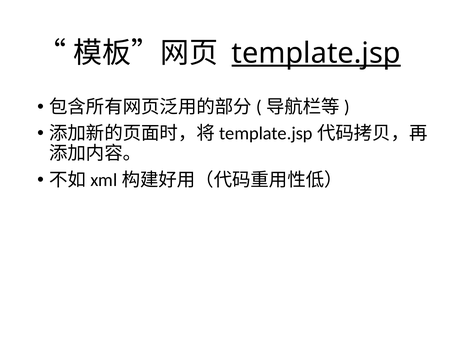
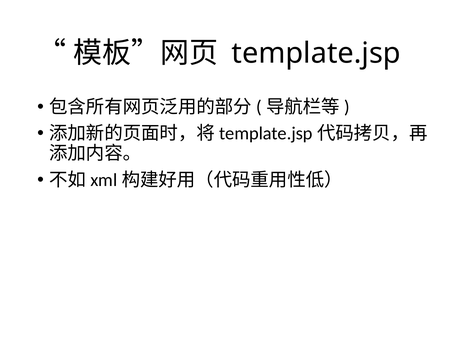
template.jsp underline: present -> none (316, 53)
